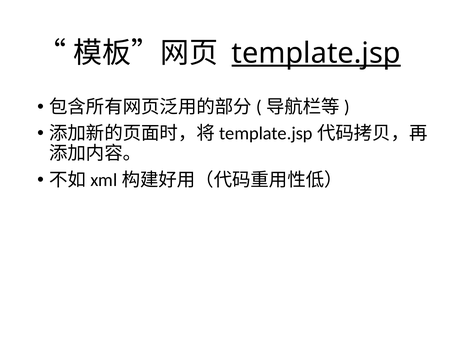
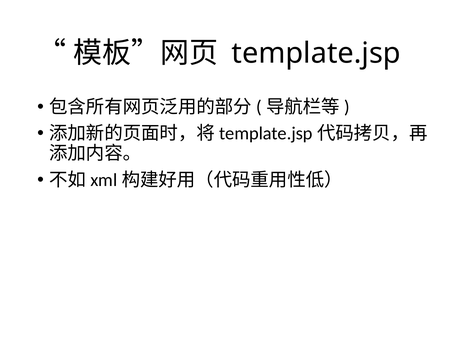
template.jsp underline: present -> none (316, 53)
